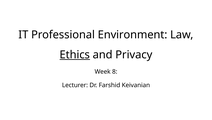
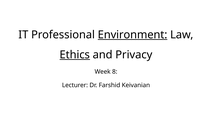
Environment underline: none -> present (133, 35)
